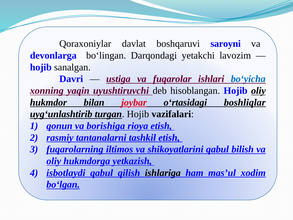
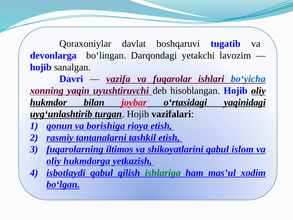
saroyni: saroyni -> tugatib (226, 44)
ustiga: ustiga -> vazifa (118, 79)
boshliqlar: boshliqlar -> yaqinidagi (245, 102)
bilish: bilish -> islom (243, 149)
ishlariga colour: black -> green (163, 173)
